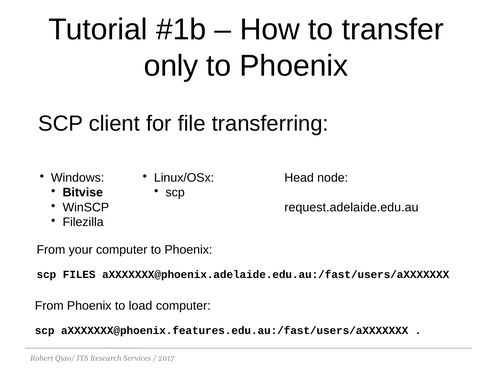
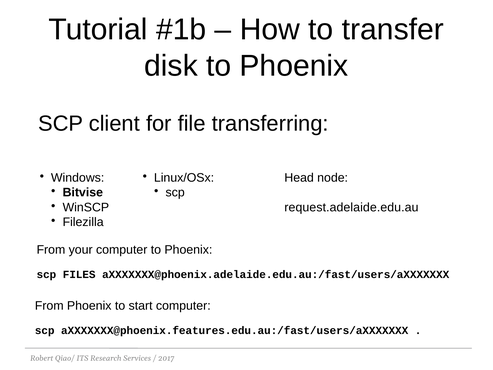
only: only -> disk (171, 66)
load: load -> start (141, 306)
